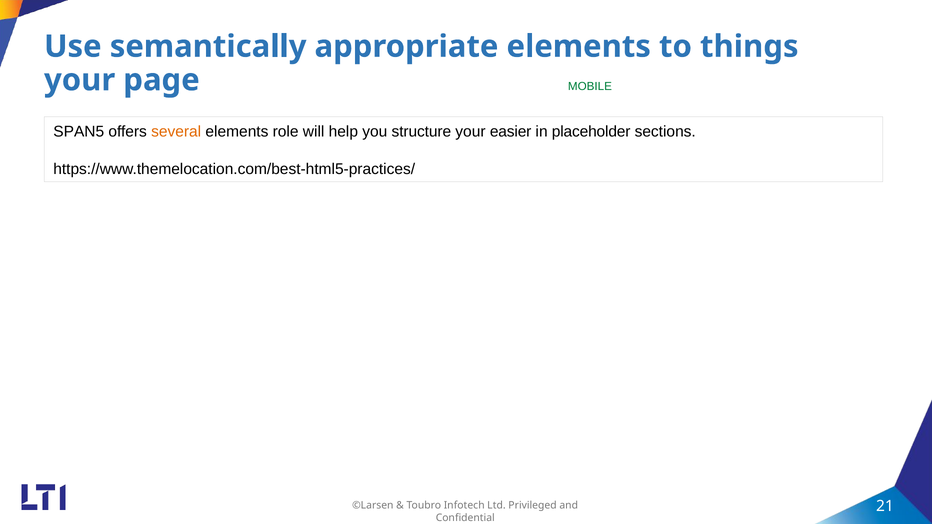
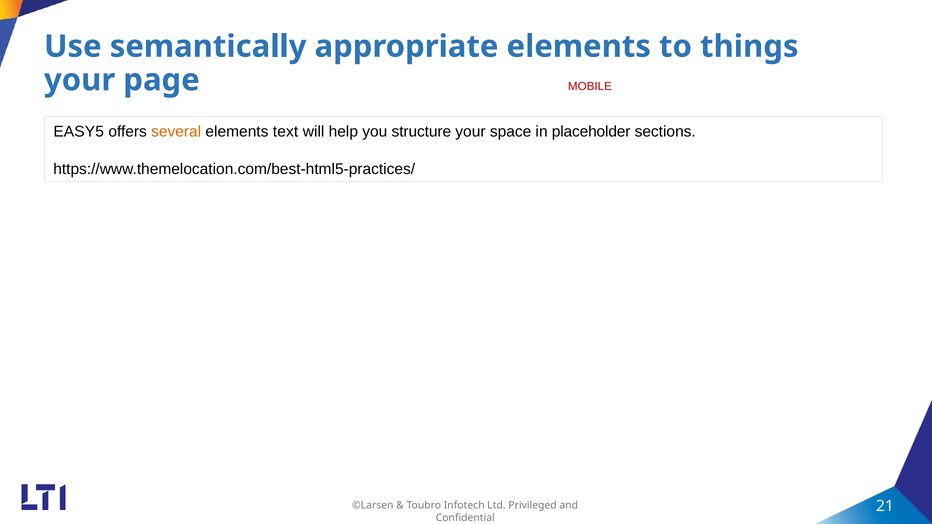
MOBILE colour: green -> red (590, 87)
SPAN5: SPAN5 -> EASY5 (79, 132)
role: role -> text (286, 132)
easier: easier -> space (511, 132)
